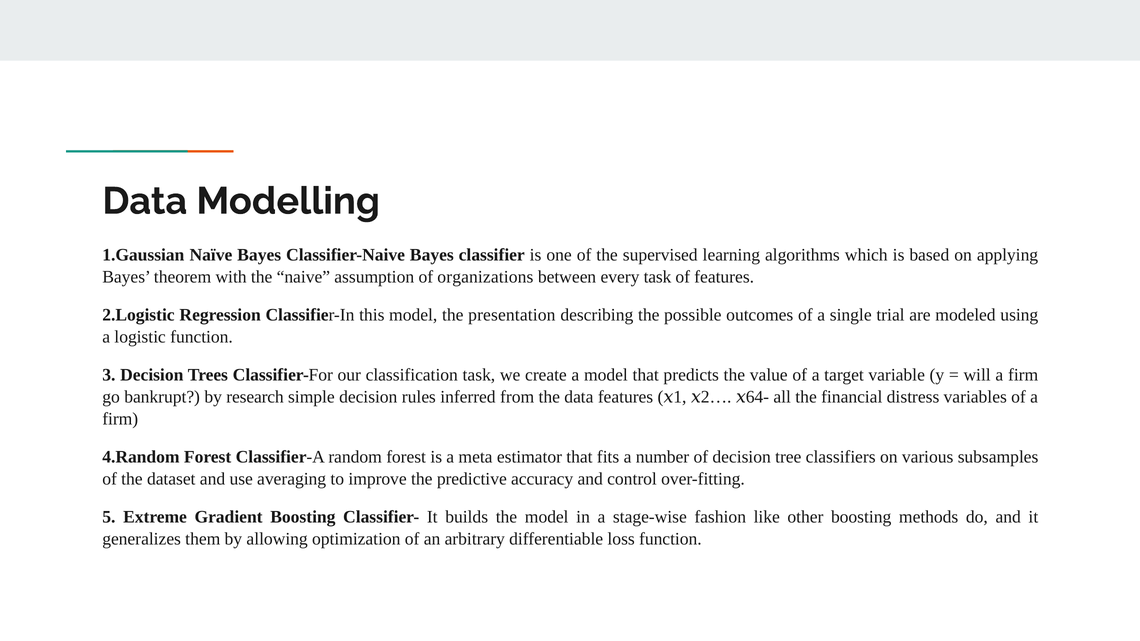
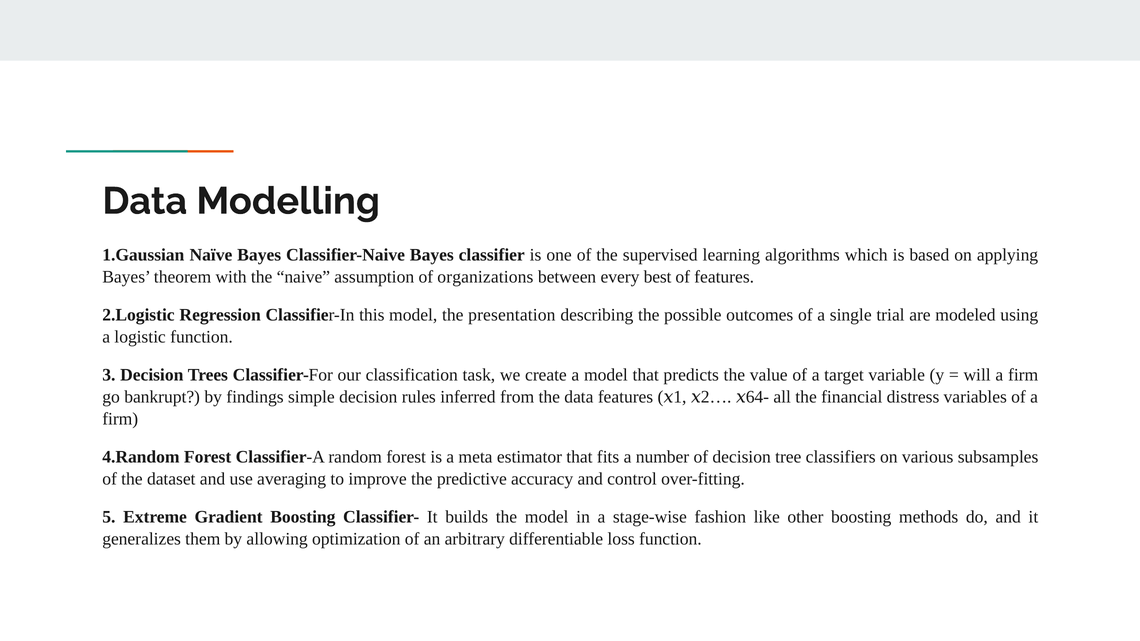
every task: task -> best (658, 277)
research: research -> findings (255, 397)
